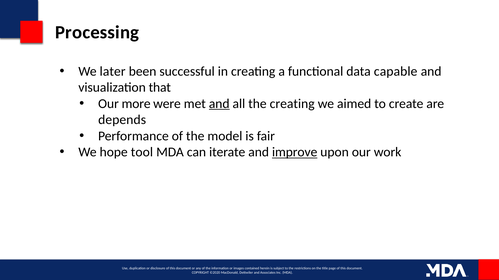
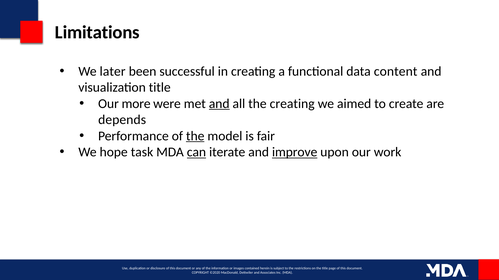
Processing: Processing -> Limitations (97, 33)
capable: capable -> content (396, 71)
visualization that: that -> title (160, 88)
the underline: none -> present (195, 136)
tool: tool -> task (142, 153)
can underline: none -> present (196, 153)
